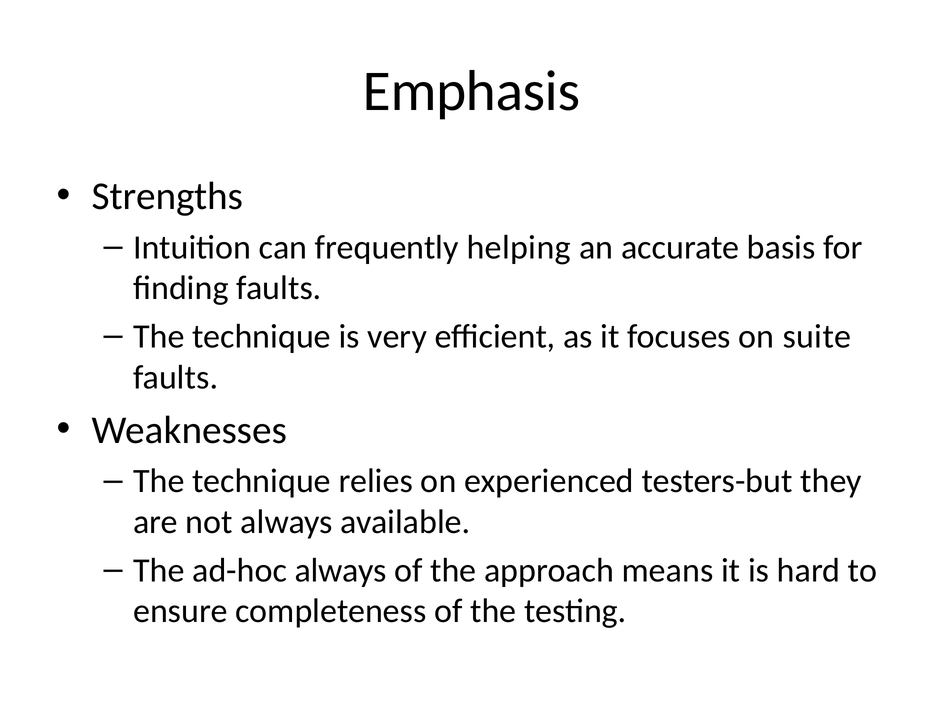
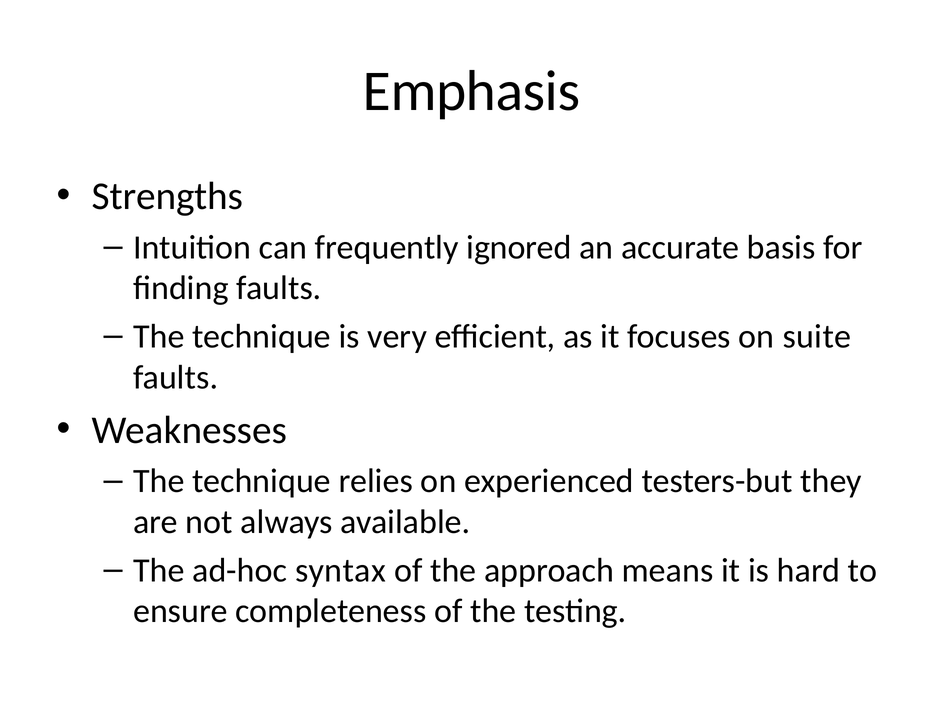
helping: helping -> ignored (519, 247)
ad-hoc always: always -> syntax (340, 570)
